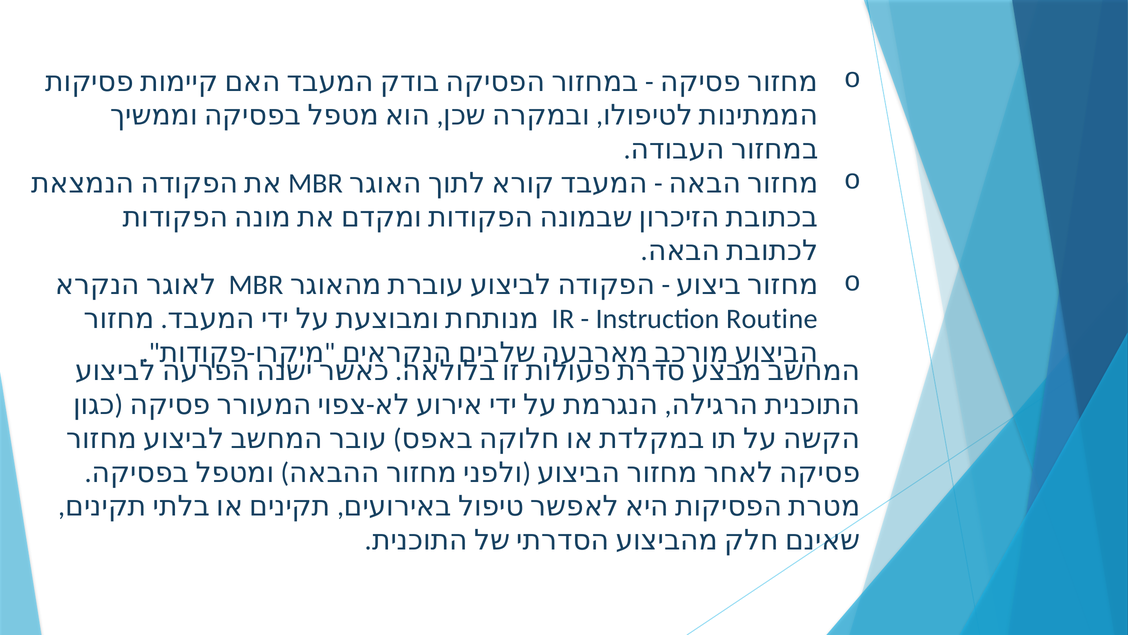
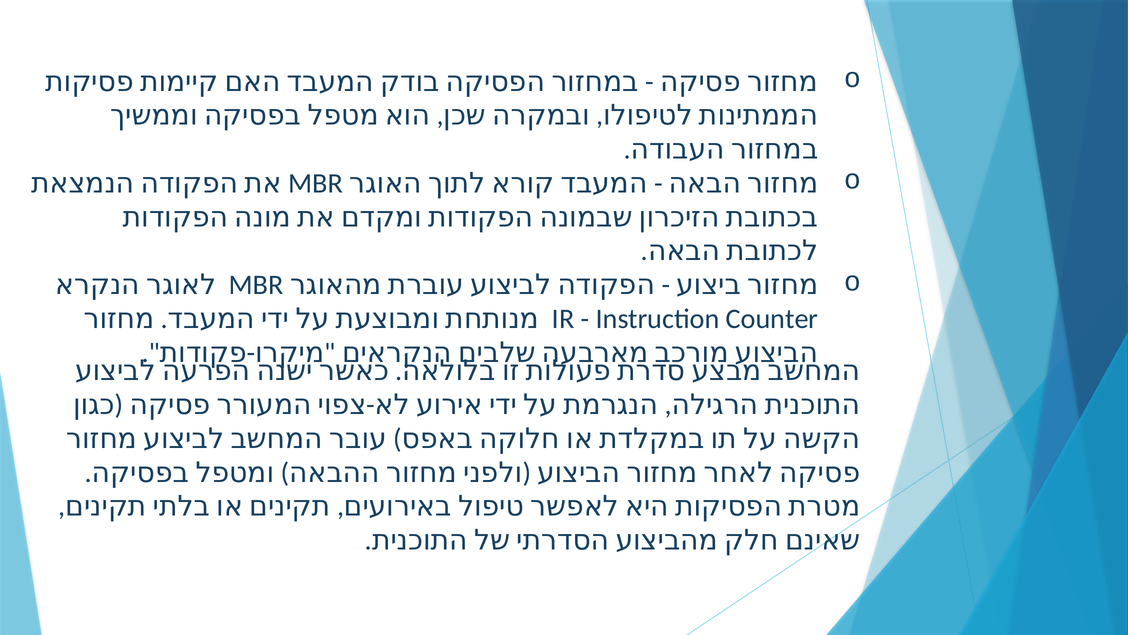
Routine: Routine -> Counter (772, 319)
